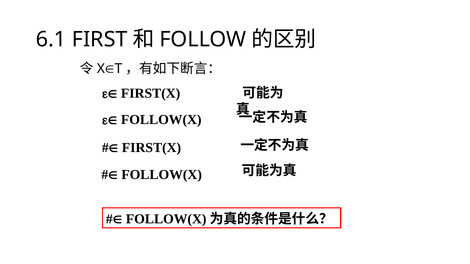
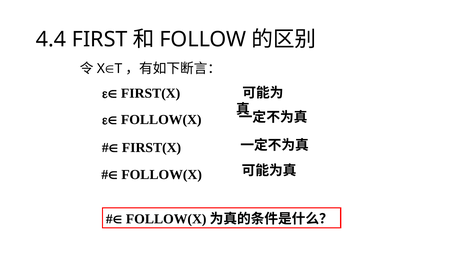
6.1: 6.1 -> 4.4 (51, 39)
